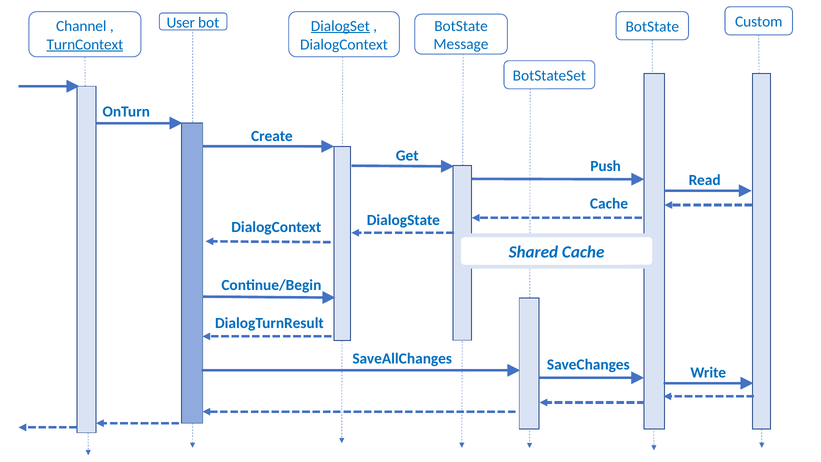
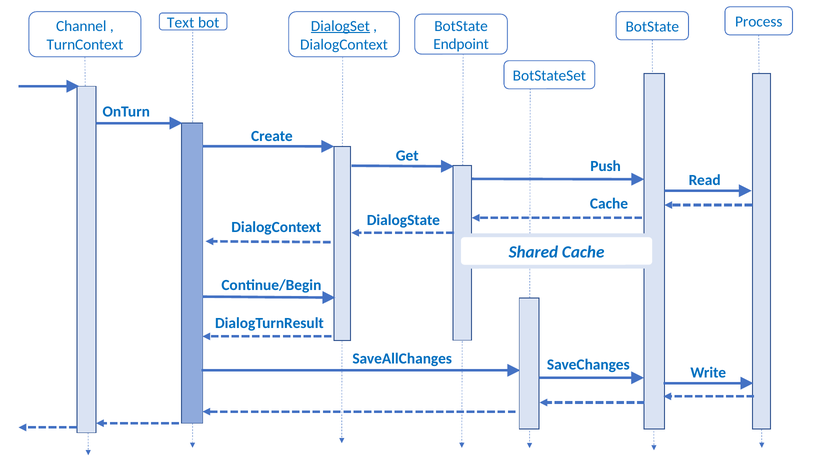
User: User -> Text (181, 23)
Custom: Custom -> Process (759, 22)
Message: Message -> Endpoint (461, 44)
TurnContext underline: present -> none (85, 44)
